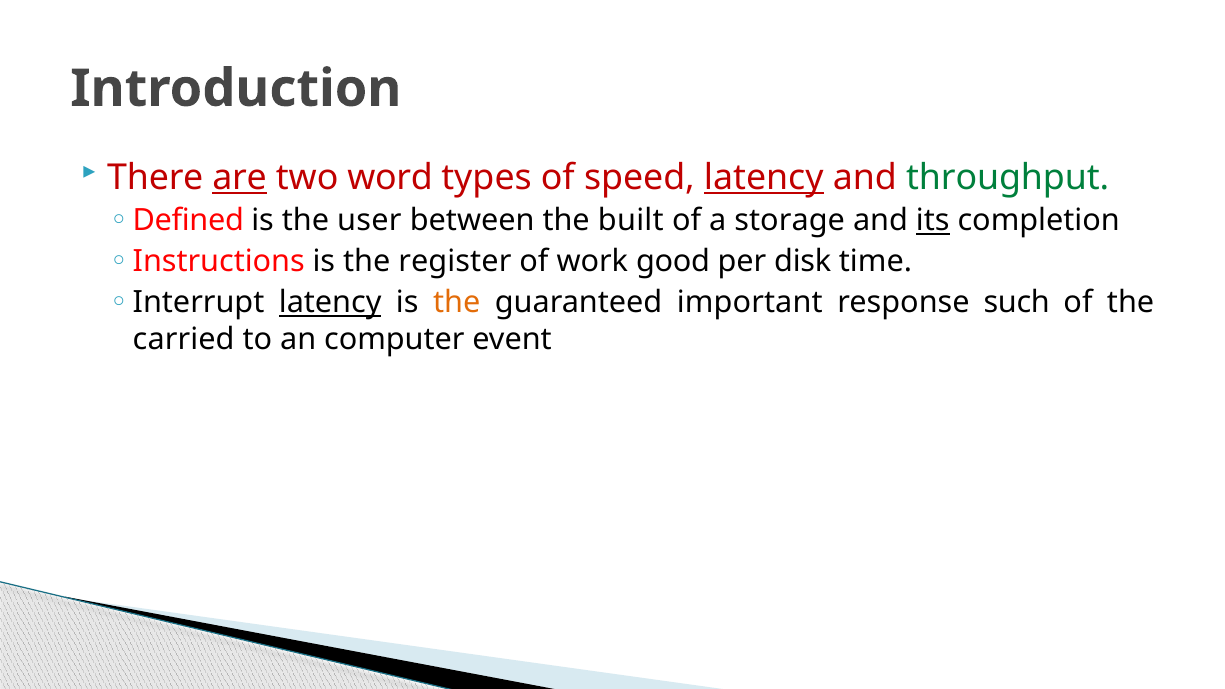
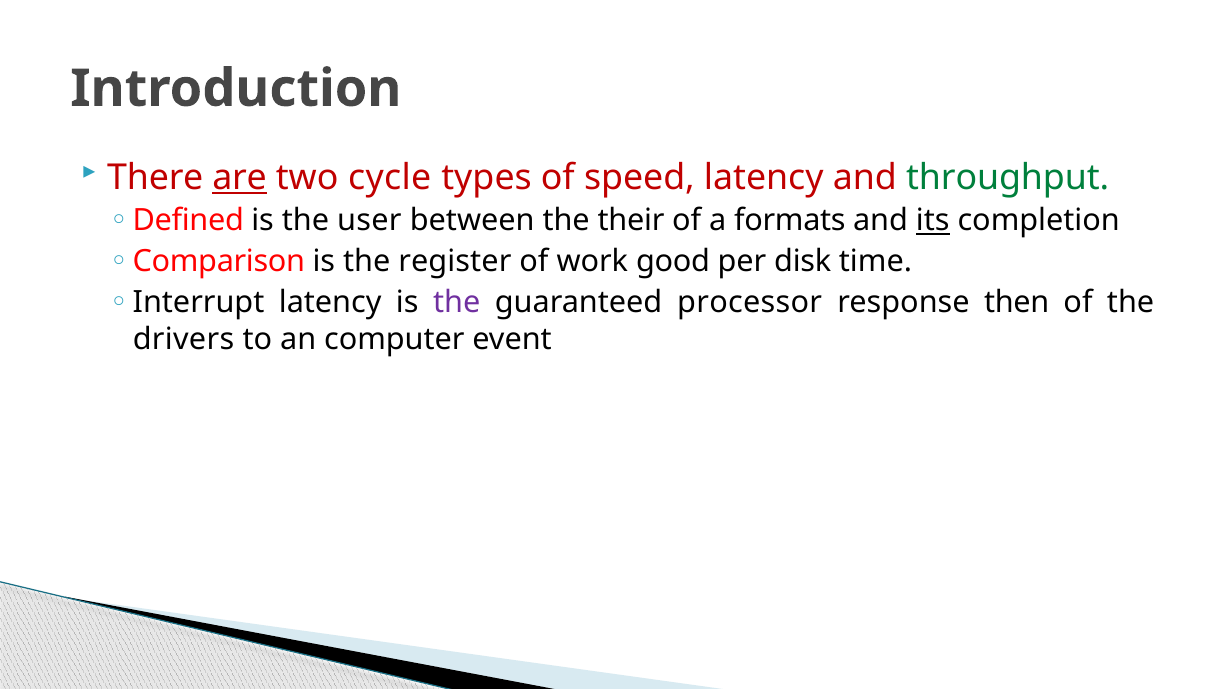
word: word -> cycle (390, 177)
latency underline: present -> none (764, 177)
built: built -> their (631, 221)
storage: storage -> formats (790, 221)
Instructions: Instructions -> Comparison (219, 262)
latency underline: present -> none (330, 303)
the colour: orange -> purple (457, 303)
important: important -> processor (750, 303)
such: such -> then (1017, 303)
carried: carried -> drivers (184, 339)
